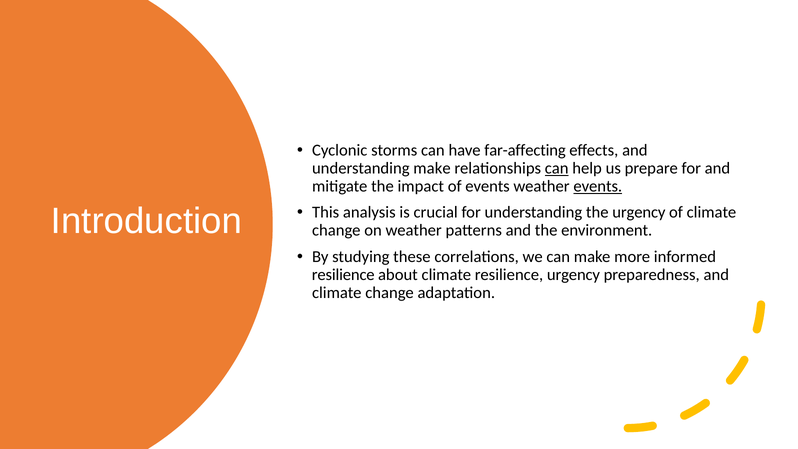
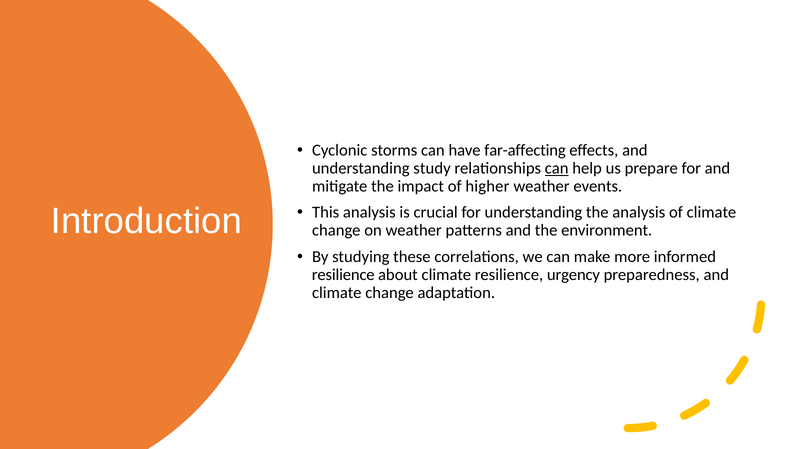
understanding make: make -> study (432, 168)
of events: events -> higher (487, 186)
events underline: present -> none (598, 186)
the urgency: urgency -> analysis (639, 212)
